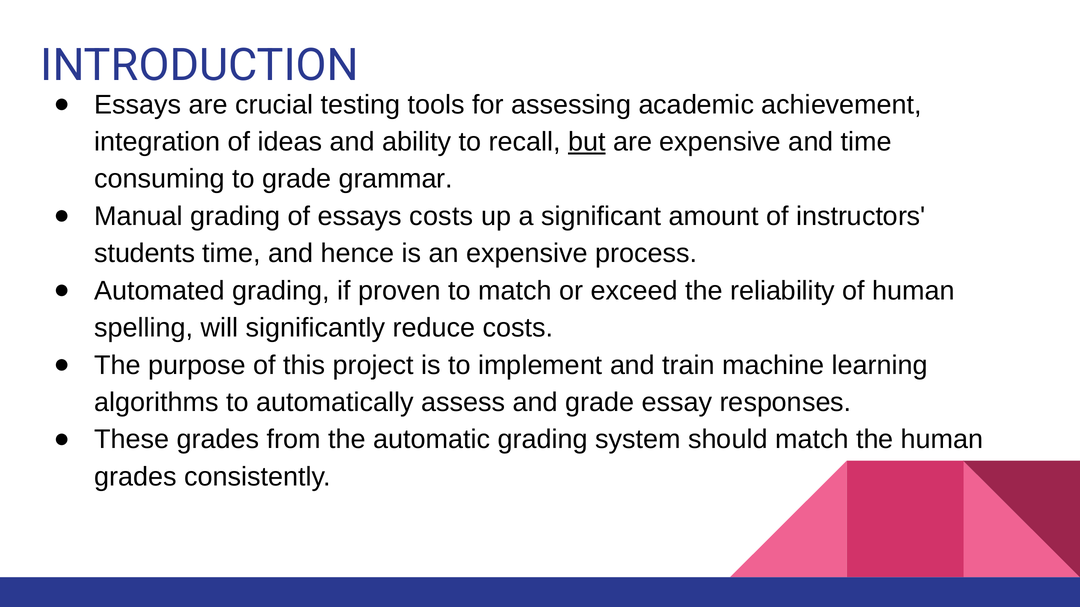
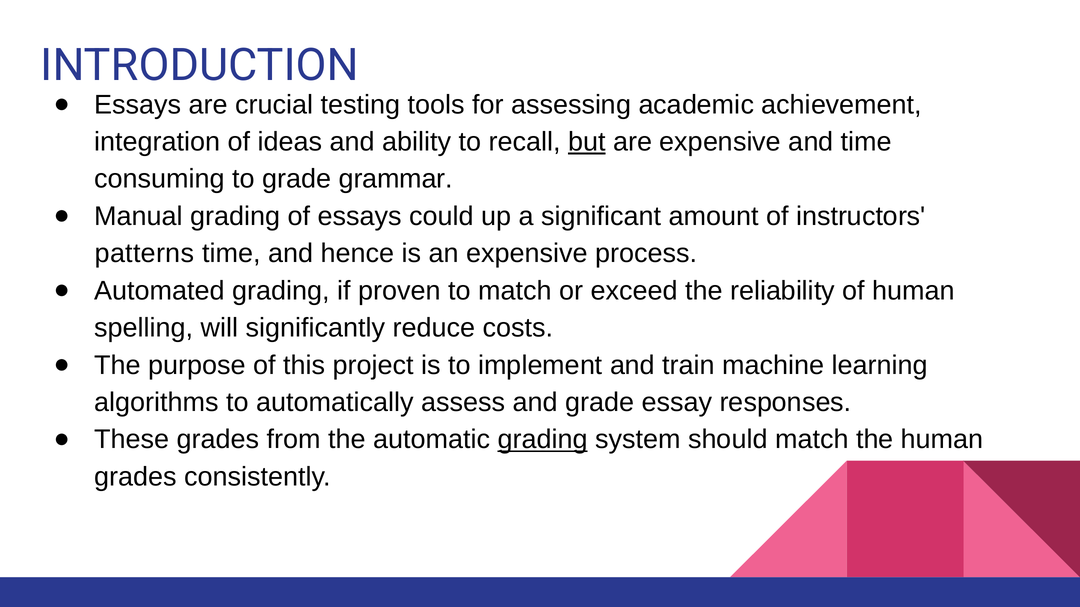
essays costs: costs -> could (442, 216)
students: students -> patterns (145, 254)
grading underline: none -> present (543, 440)
